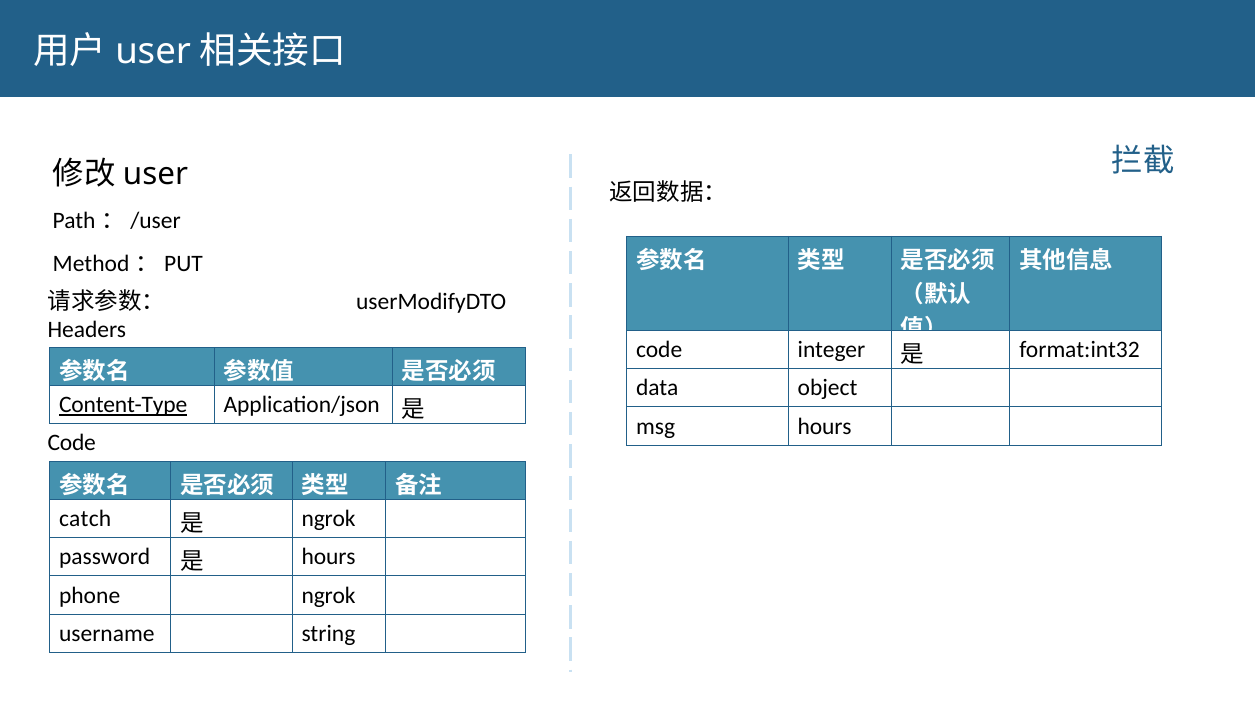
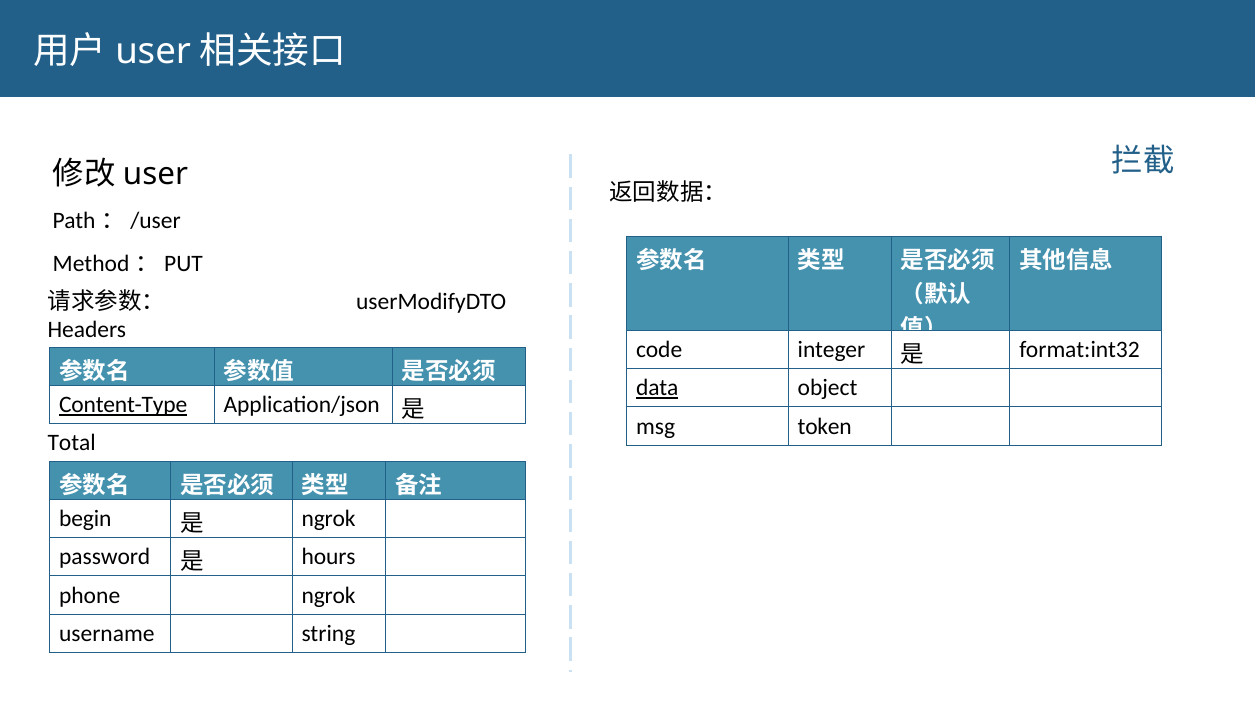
data underline: none -> present (657, 388)
msg hours: hours -> token (825, 426)
Code: Code -> Total (72, 443)
catch: catch -> begin (85, 519)
